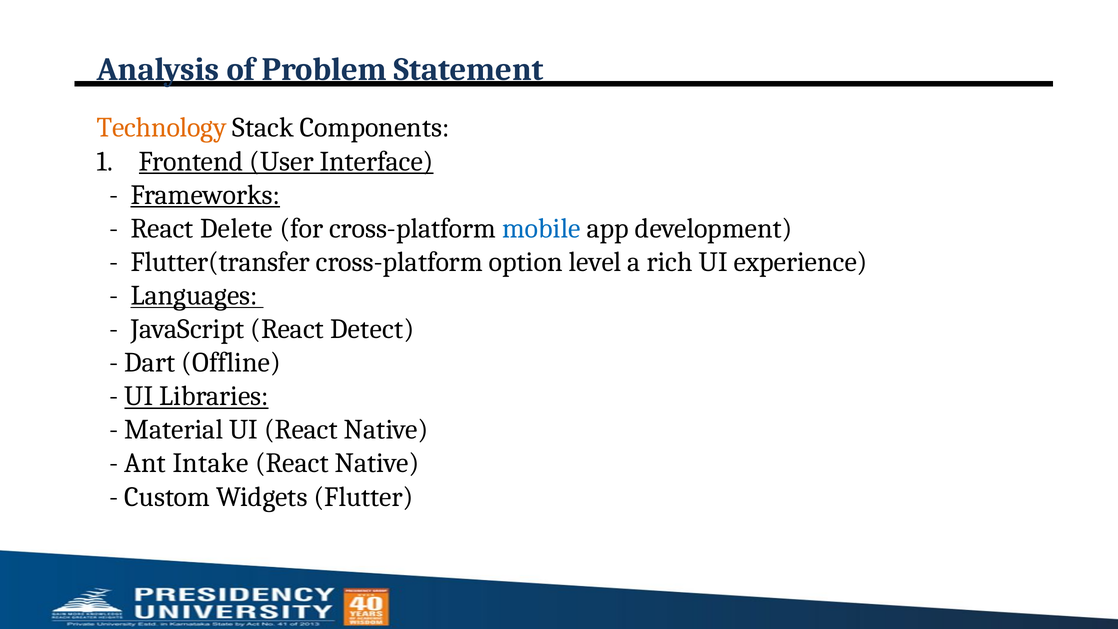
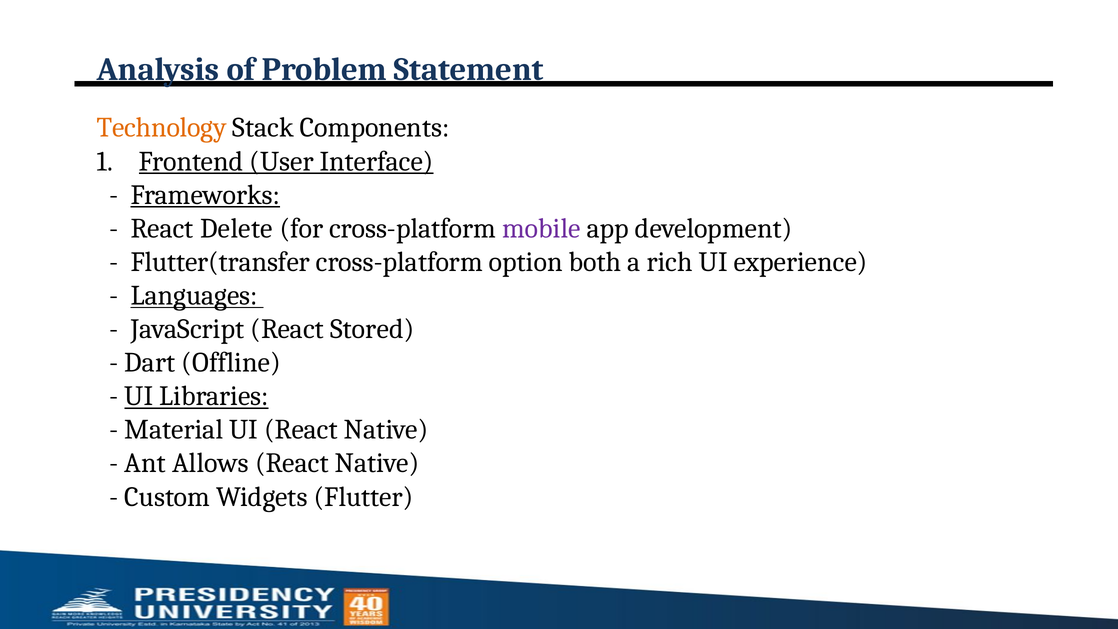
mobile colour: blue -> purple (541, 228)
level: level -> both (595, 262)
Detect: Detect -> Stored (372, 329)
Intake: Intake -> Allows (211, 463)
